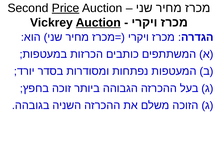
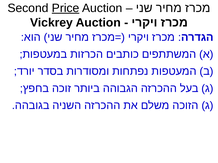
Auction underline: present -> none (98, 23)
